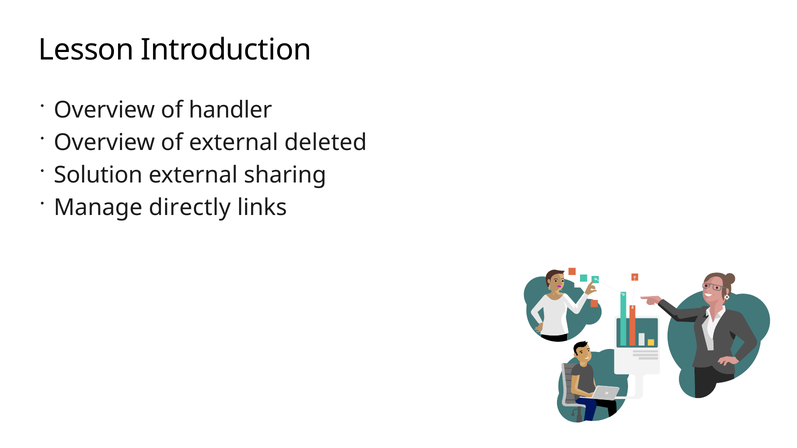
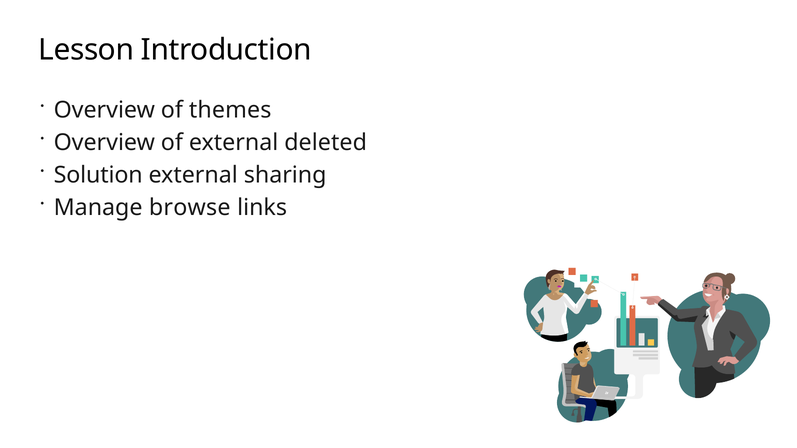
handler: handler -> themes (230, 110)
directly: directly -> browse (190, 208)
